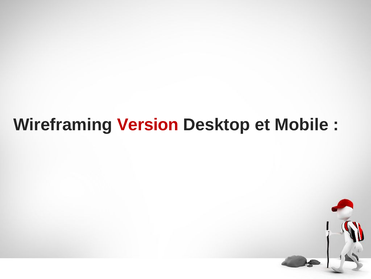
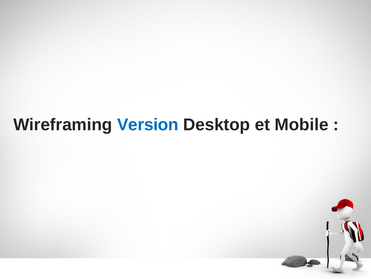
Version colour: red -> blue (148, 125)
